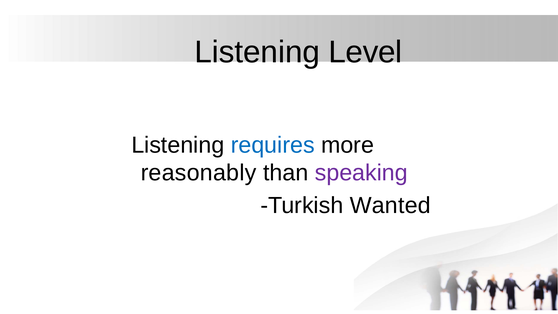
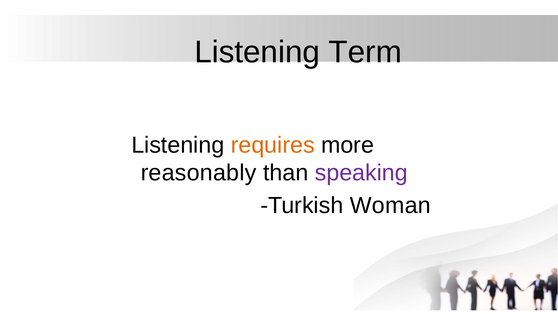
Level: Level -> Term (365, 52)
requires colour: blue -> orange (273, 145)
Wanted: Wanted -> Woman (390, 205)
